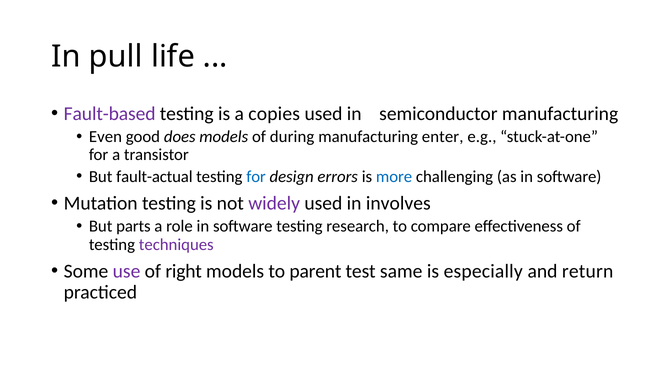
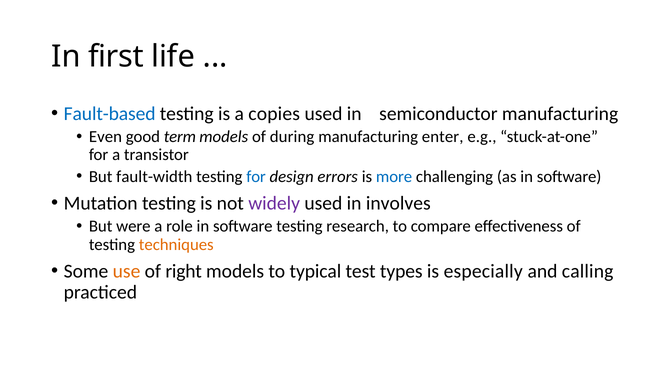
pull: pull -> first (116, 56)
Fault-based colour: purple -> blue (110, 113)
does: does -> term (180, 137)
fault-actual: fault-actual -> fault-width (154, 176)
parts: parts -> were (133, 226)
techniques colour: purple -> orange (176, 244)
use colour: purple -> orange (127, 271)
parent: parent -> typical (315, 271)
same: same -> types (401, 271)
return: return -> calling (588, 271)
